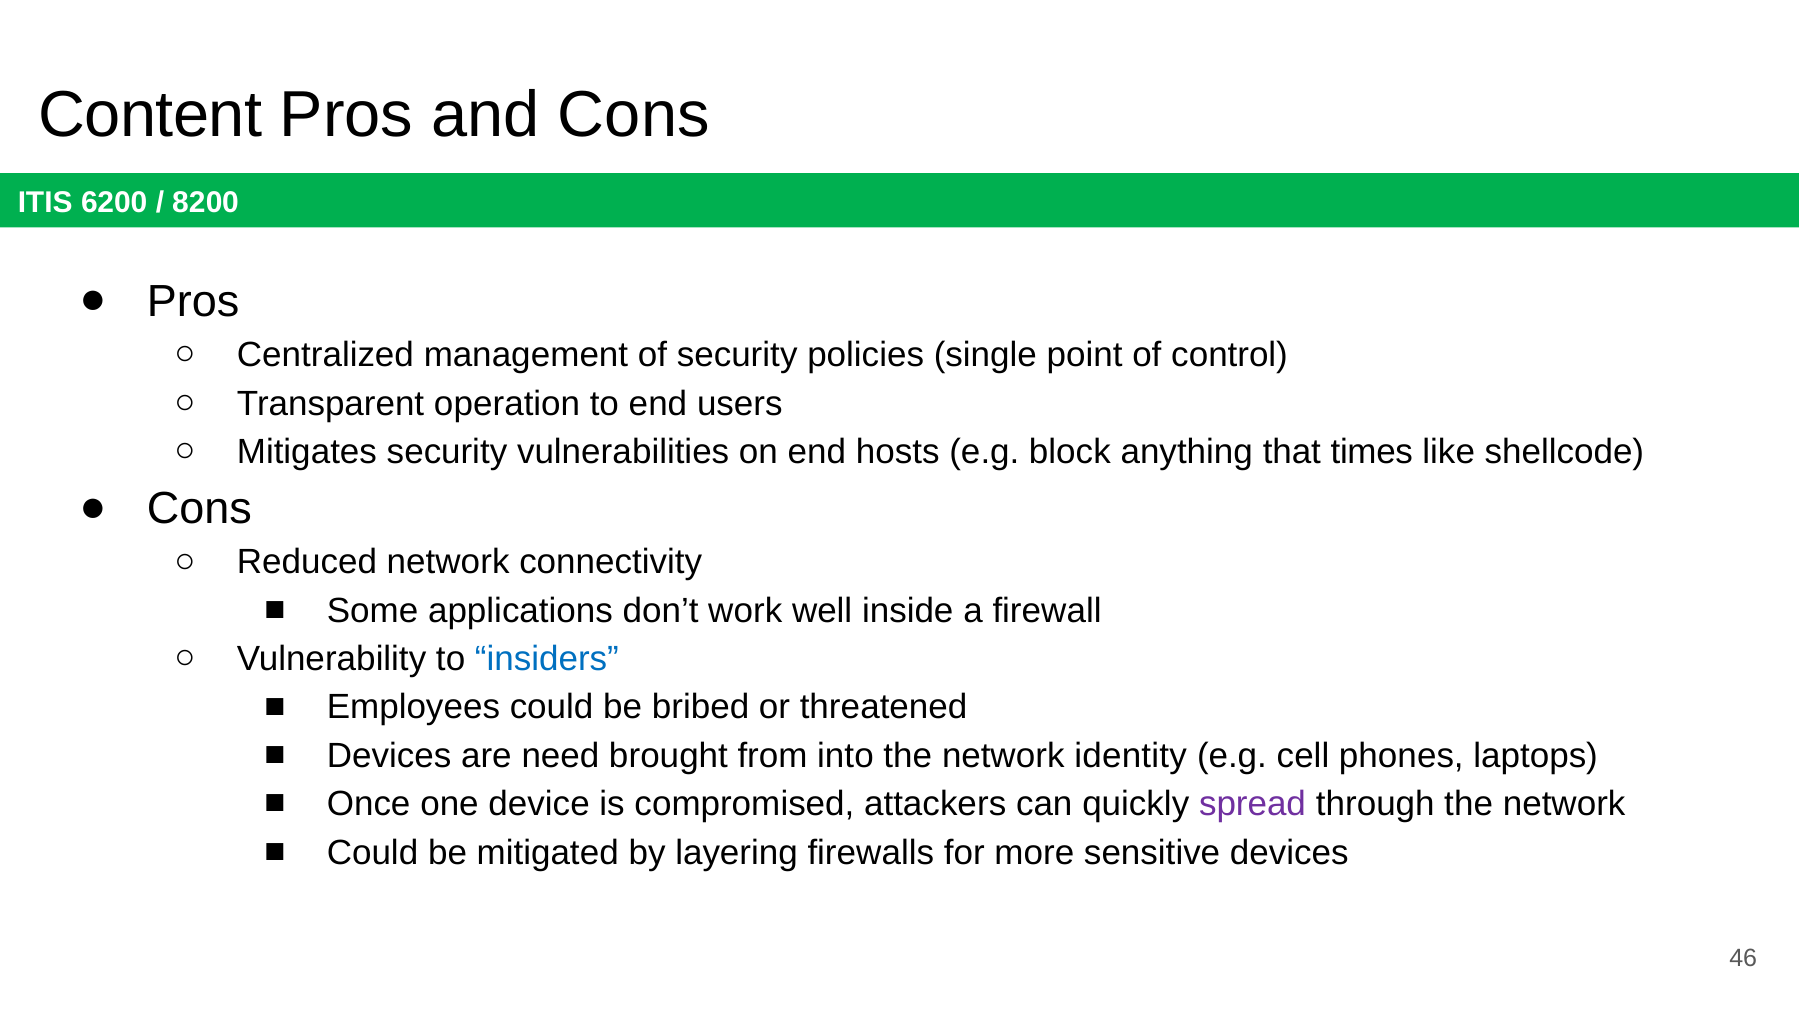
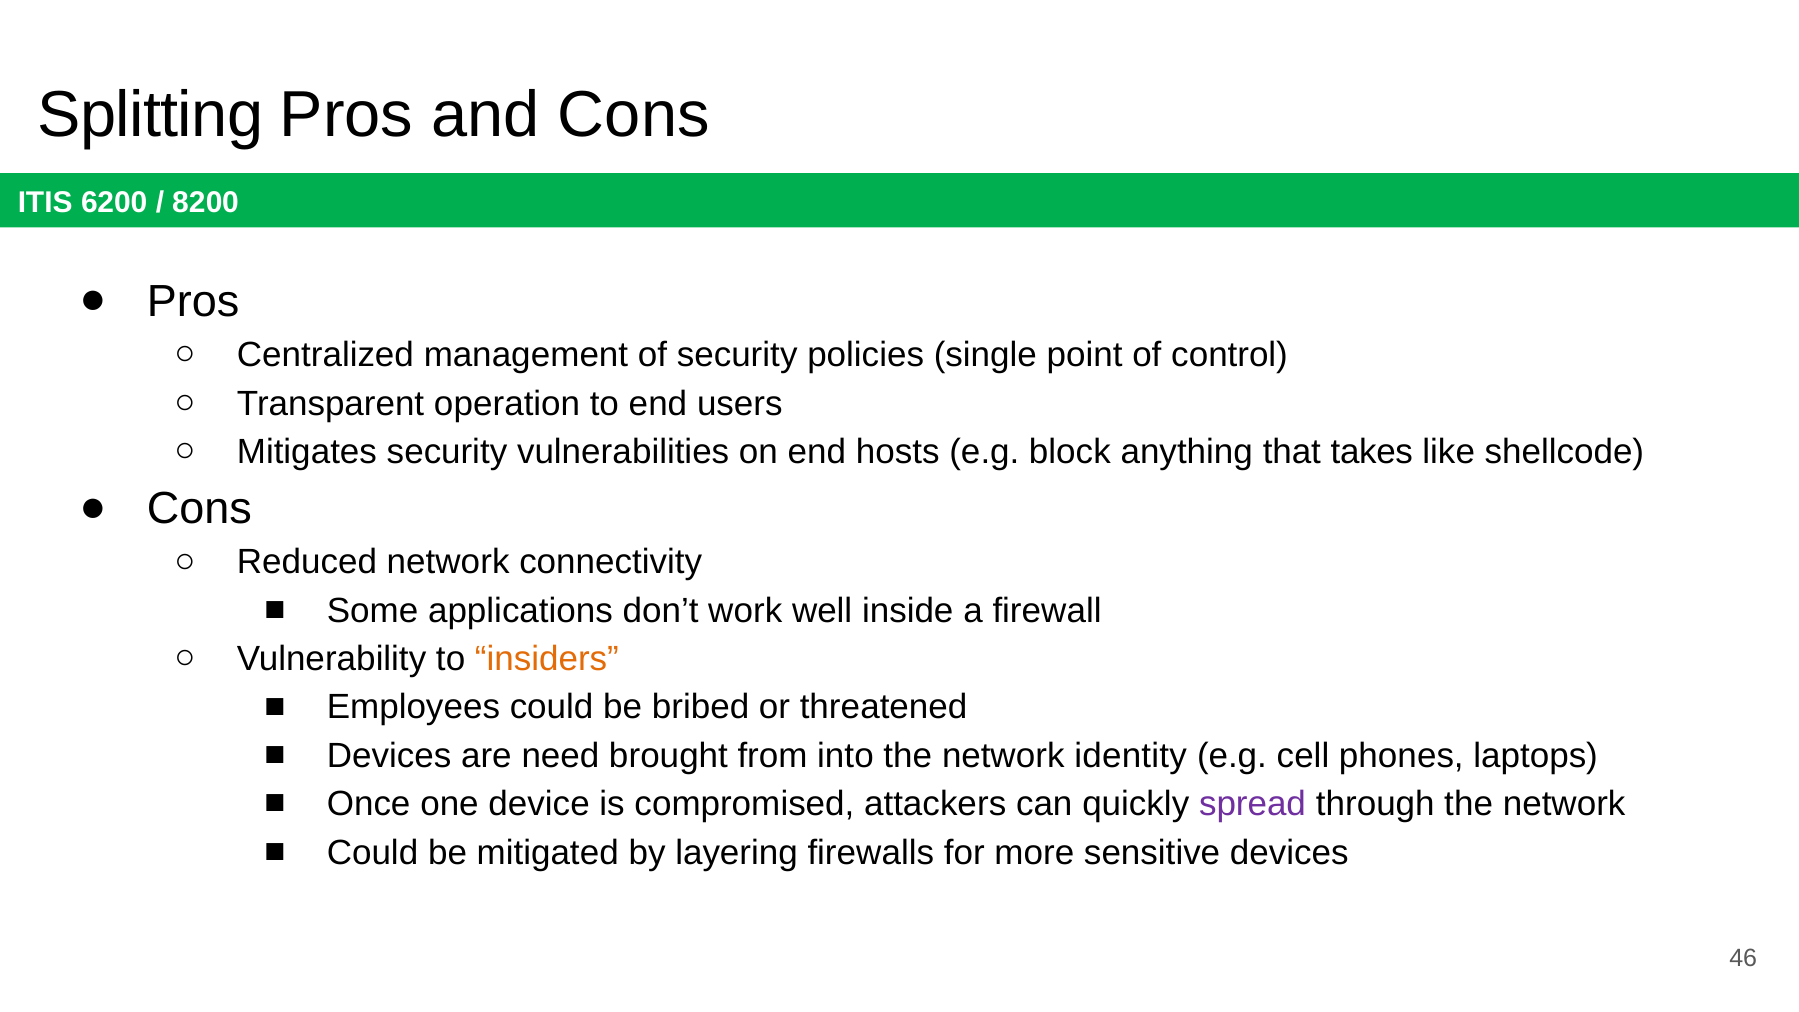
Content: Content -> Splitting (150, 115)
times: times -> takes (1372, 452)
insiders colour: blue -> orange (547, 659)
